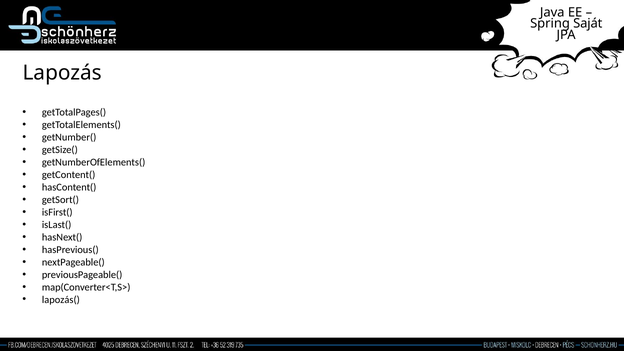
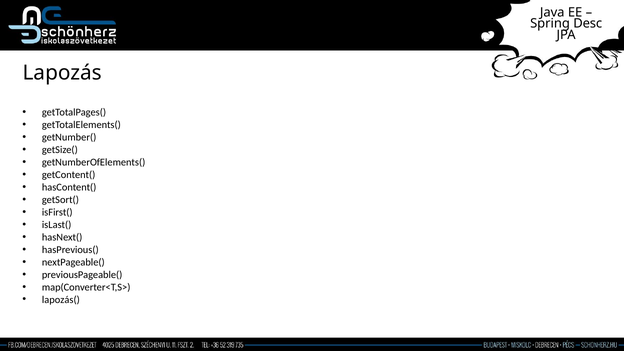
Saját: Saját -> Desc (588, 24)
